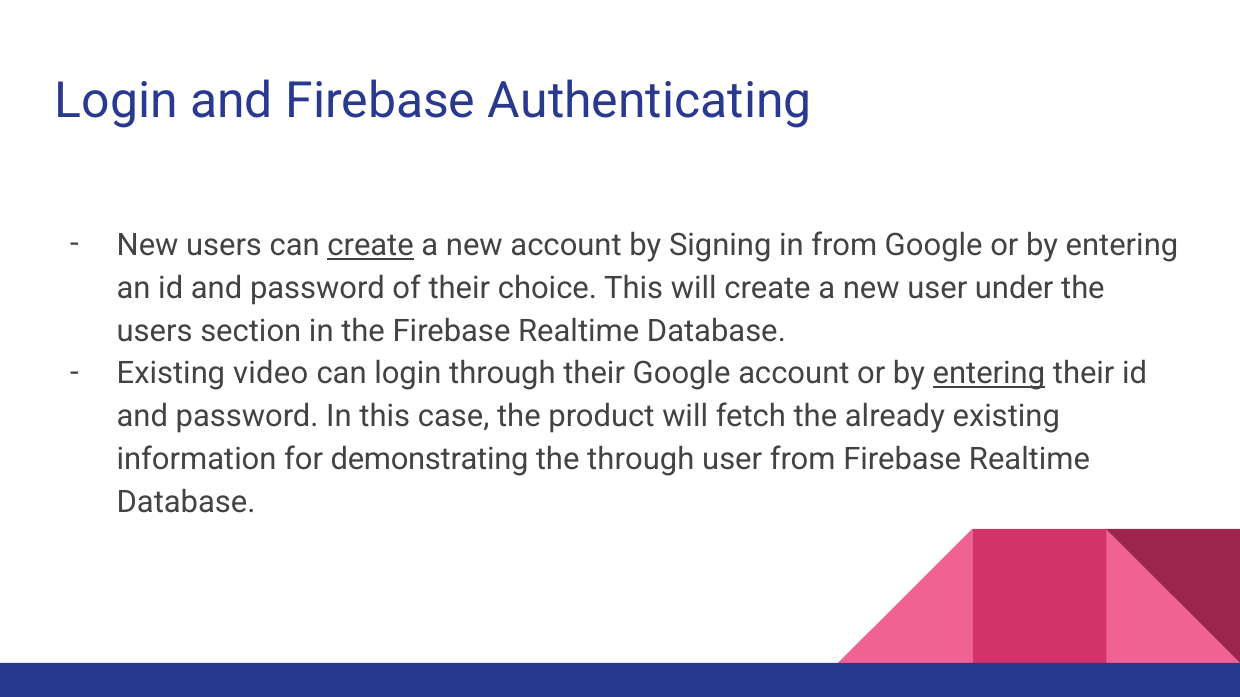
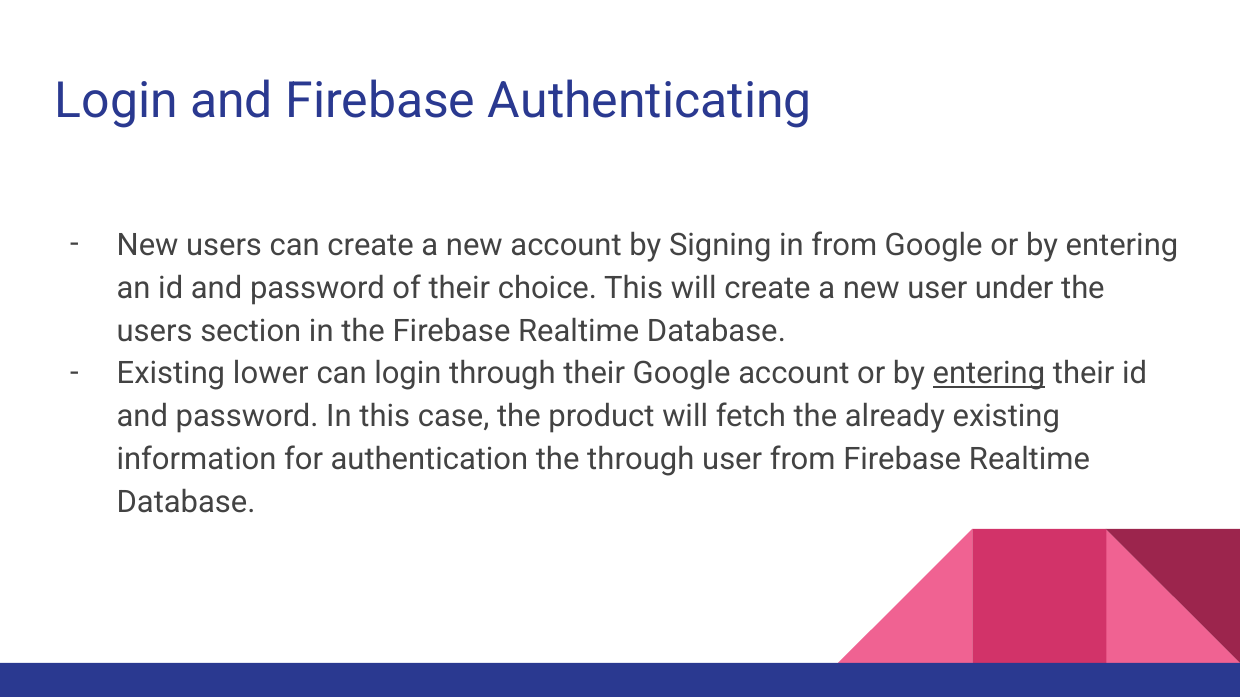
create underline: present -> none (371, 246)
video: video -> lower (271, 374)
demonstrating: demonstrating -> authentication (429, 460)
